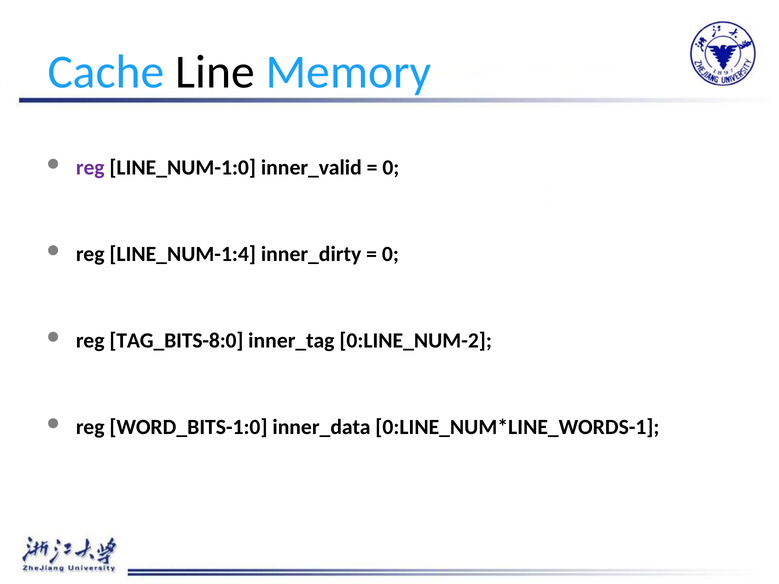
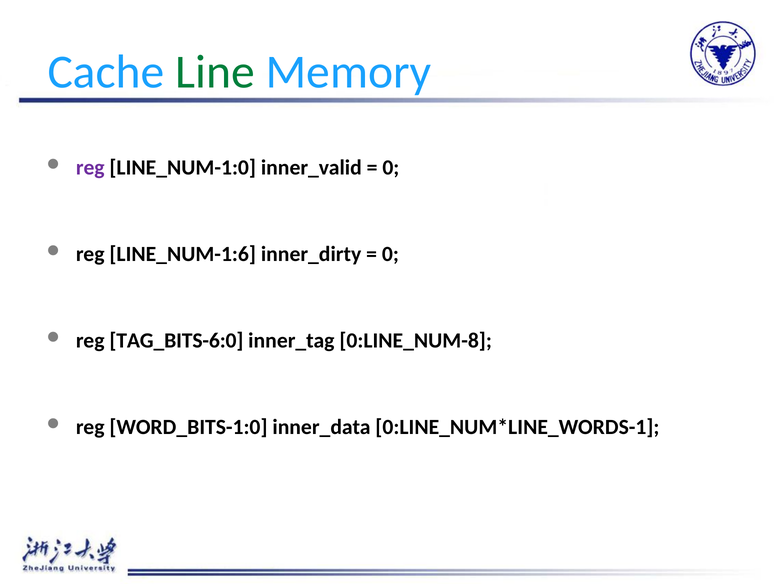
Line colour: black -> green (215, 72)
LINE_NUM-1:4: LINE_NUM-1:4 -> LINE_NUM-1:6 (183, 254)
TAG_BITS-8:0: TAG_BITS-8:0 -> TAG_BITS-6:0 (176, 341)
0:LINE_NUM-2: 0:LINE_NUM-2 -> 0:LINE_NUM-8 (416, 341)
